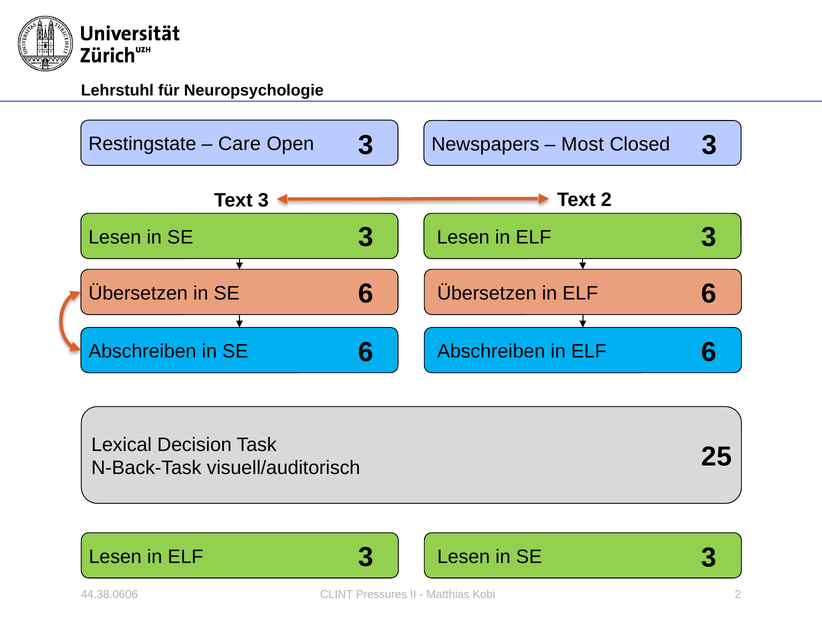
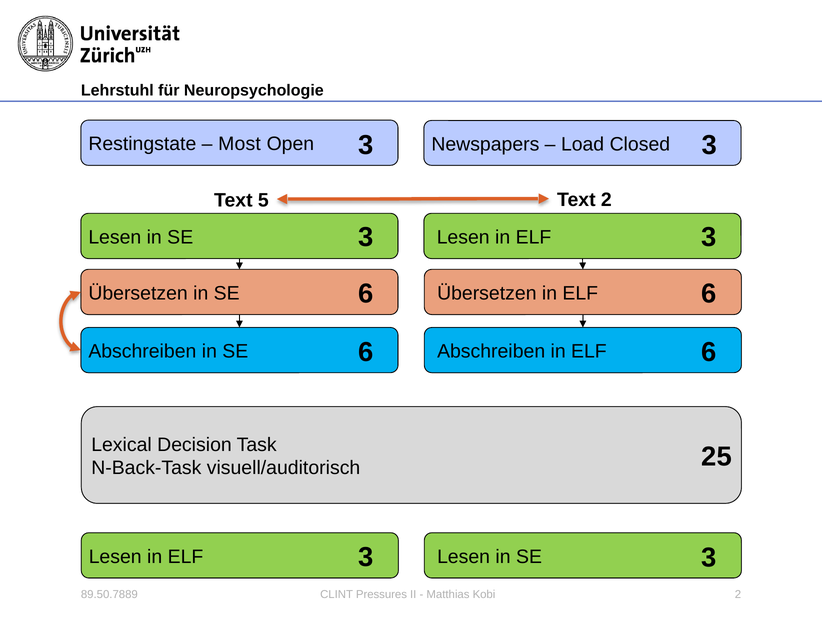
Care: Care -> Most (239, 144)
Most: Most -> Load (583, 144)
Text 3: 3 -> 5 (263, 200)
44.38.0606: 44.38.0606 -> 89.50.7889 (109, 594)
